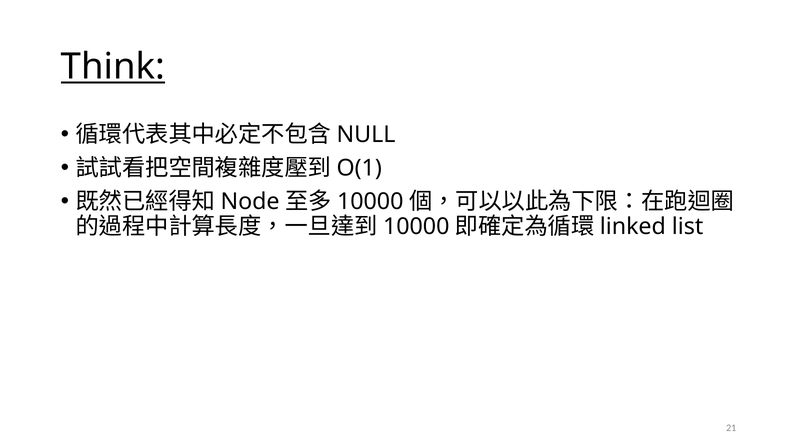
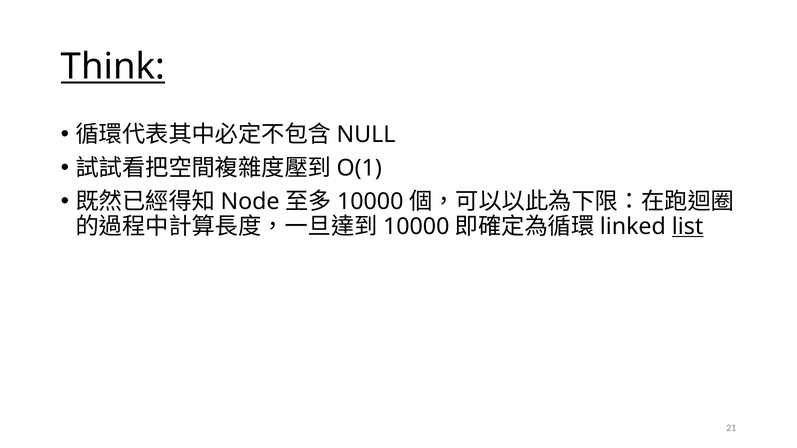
list underline: none -> present (688, 227)
